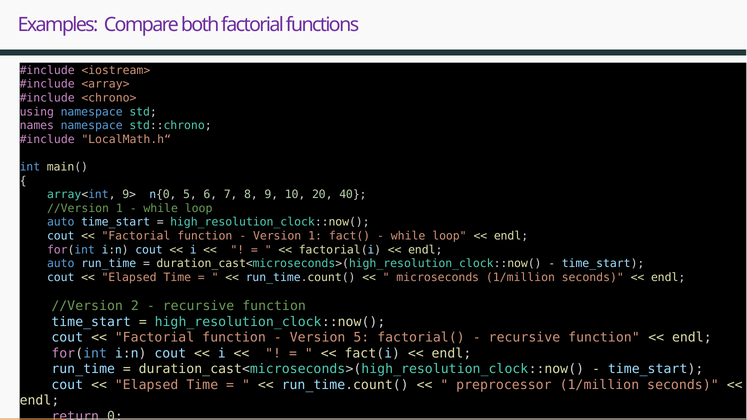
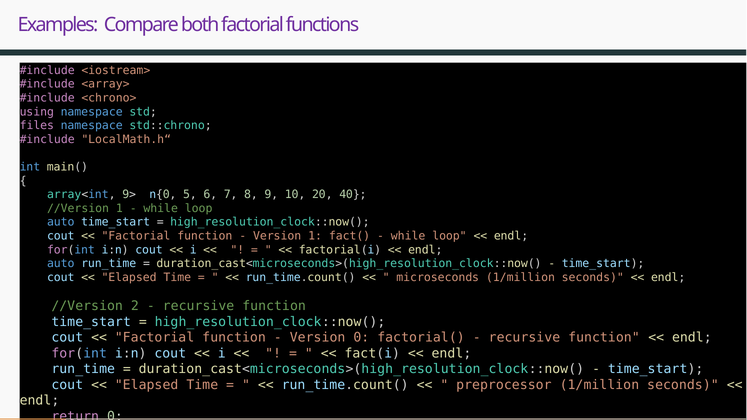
names: names -> files (37, 126)
Version 5: 5 -> 0 (361, 338)
